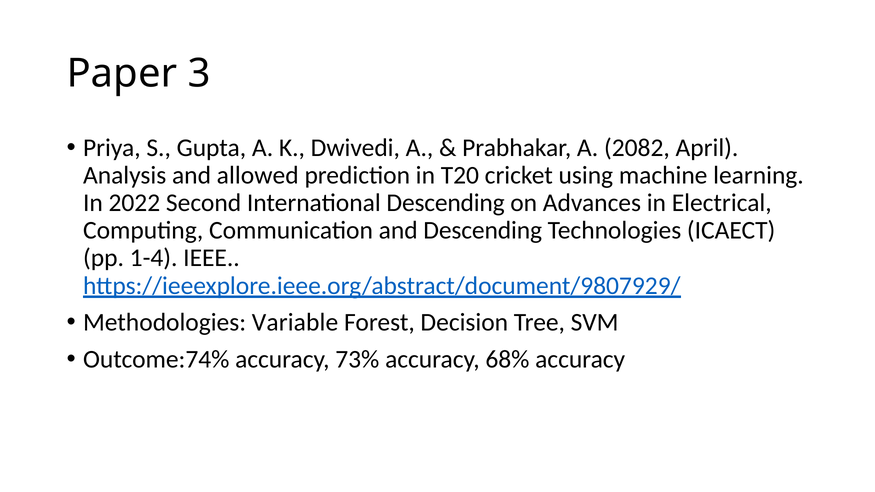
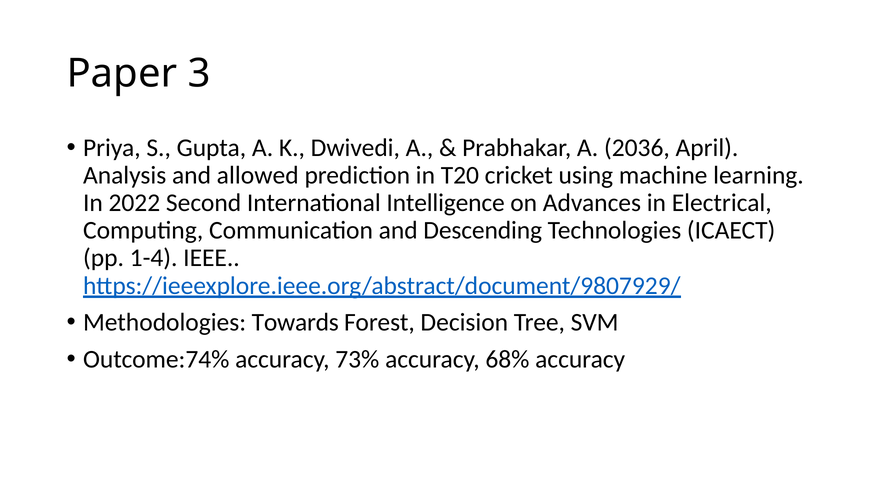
2082: 2082 -> 2036 (637, 148)
International Descending: Descending -> Intelligence (446, 203)
Variable: Variable -> Towards (295, 323)
